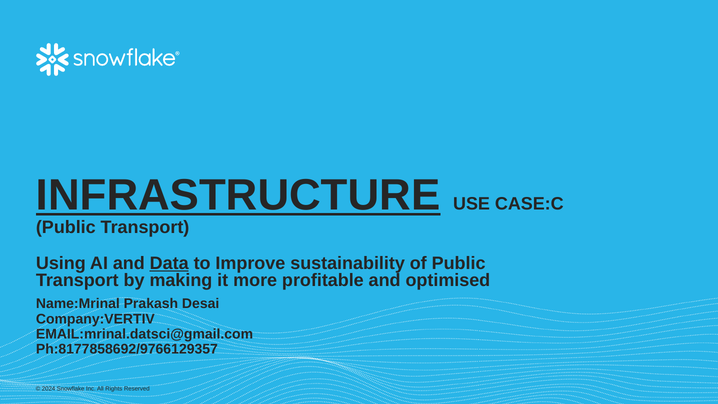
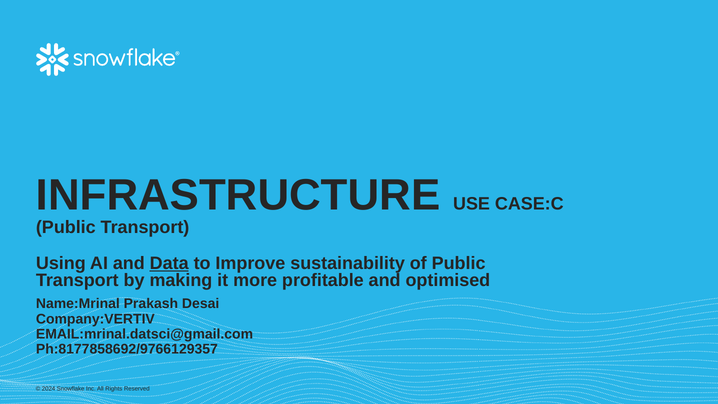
INFRASTRUCTURE underline: present -> none (238, 195)
